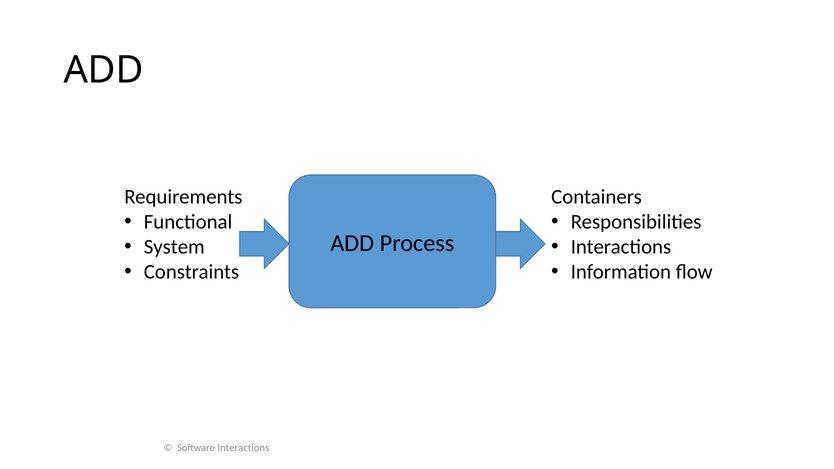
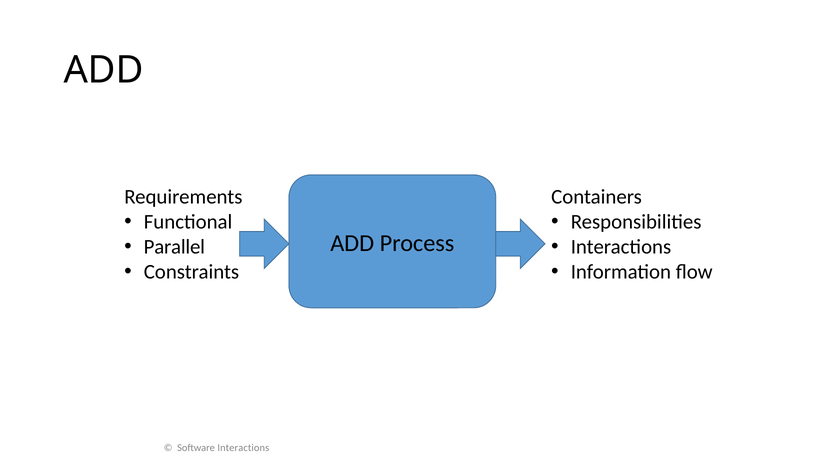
System: System -> Parallel (174, 247)
